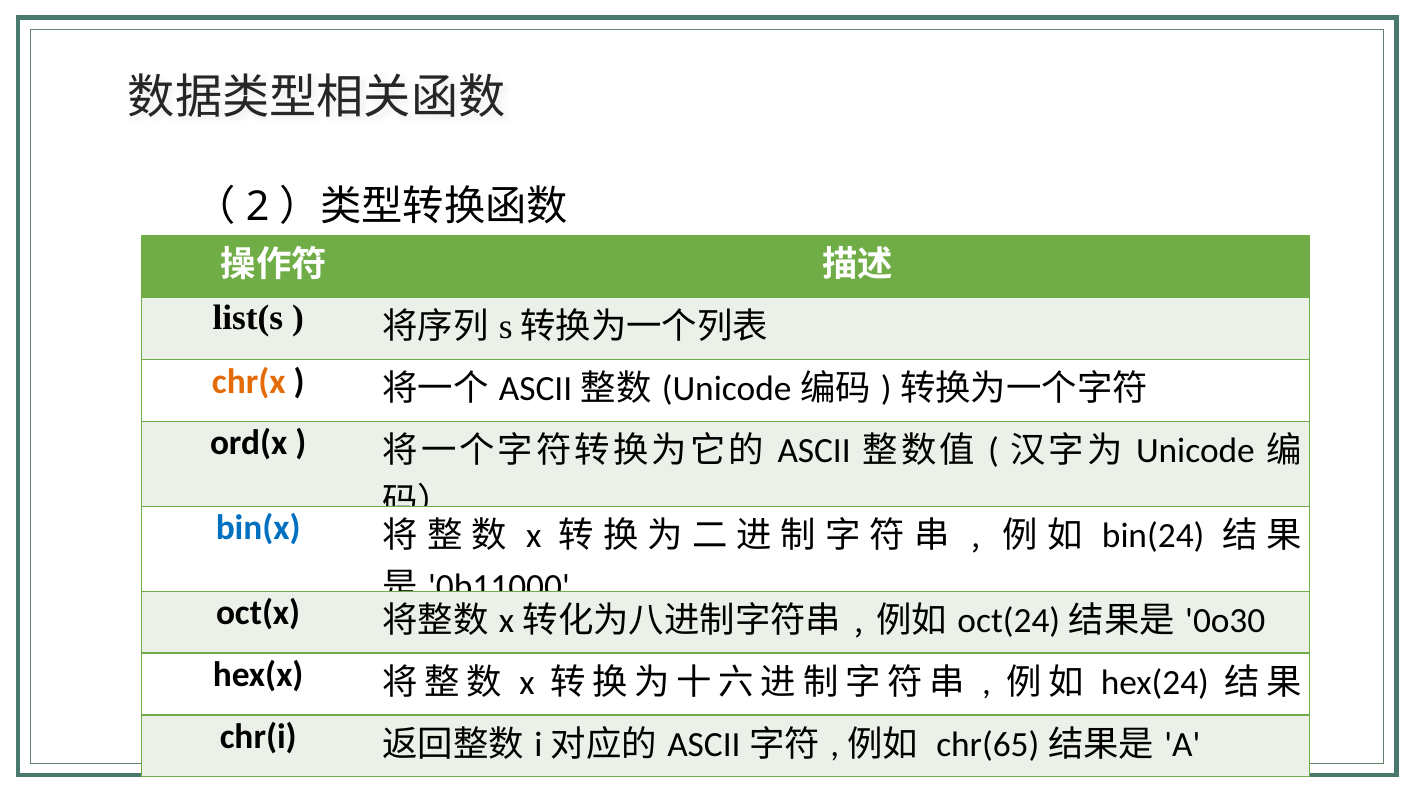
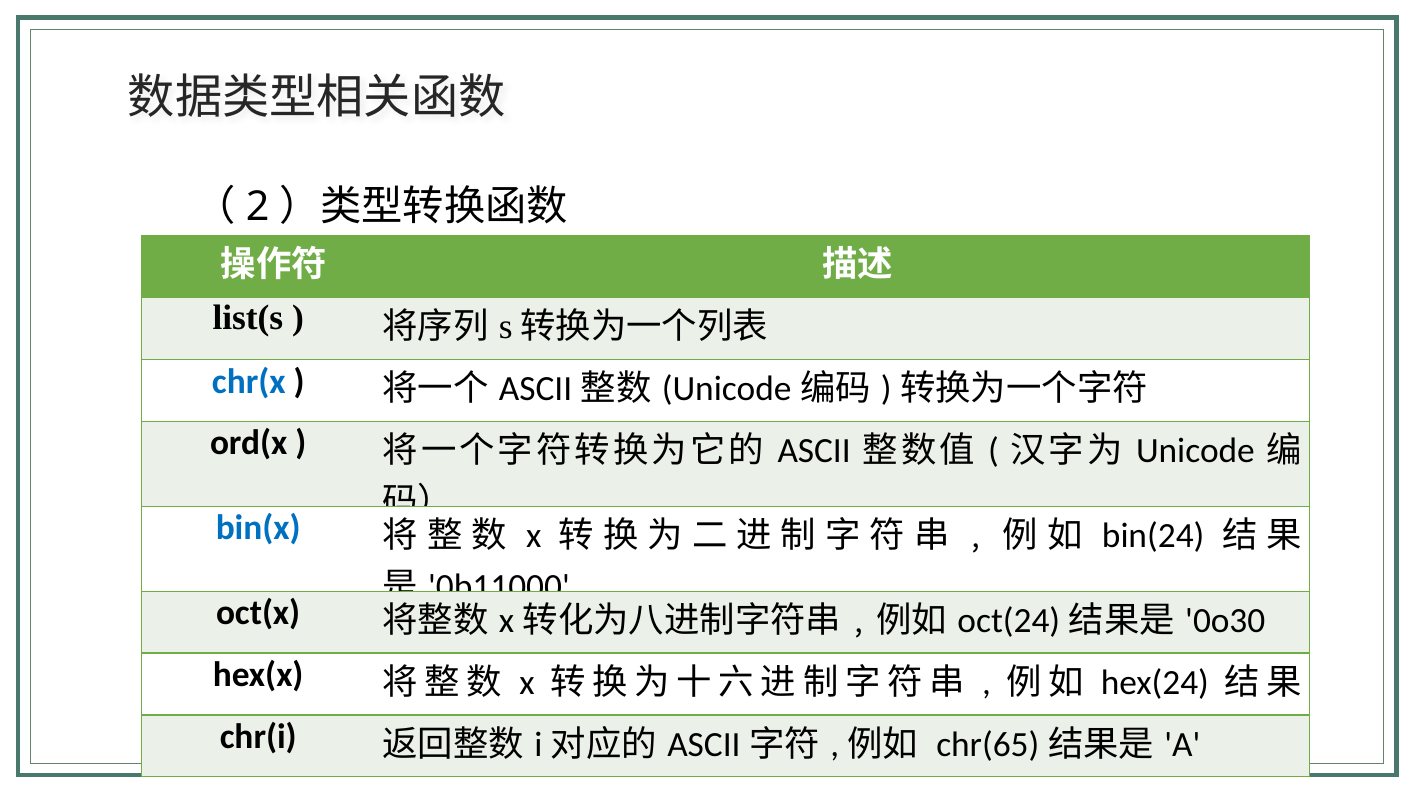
chr(x colour: orange -> blue (249, 381)
